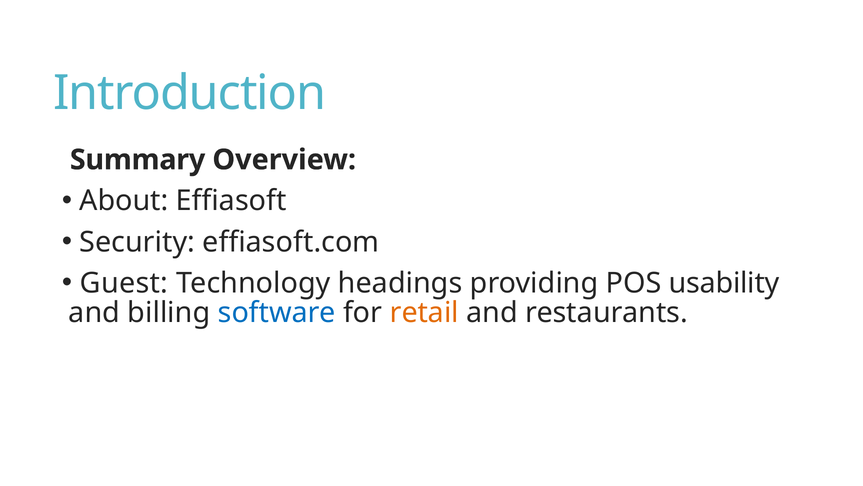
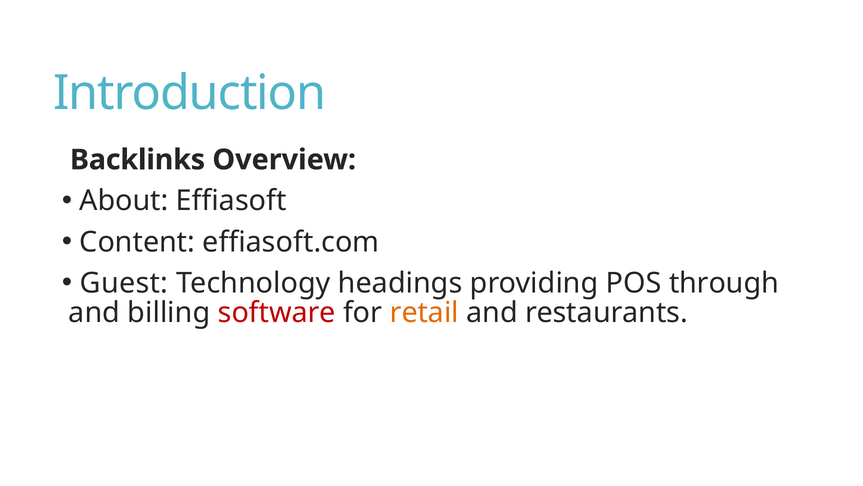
Summary: Summary -> Backlinks (138, 160)
Security: Security -> Content (137, 242)
usability: usability -> through (724, 283)
software colour: blue -> red (277, 312)
